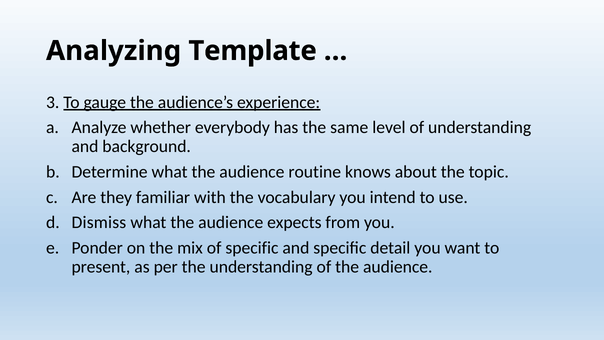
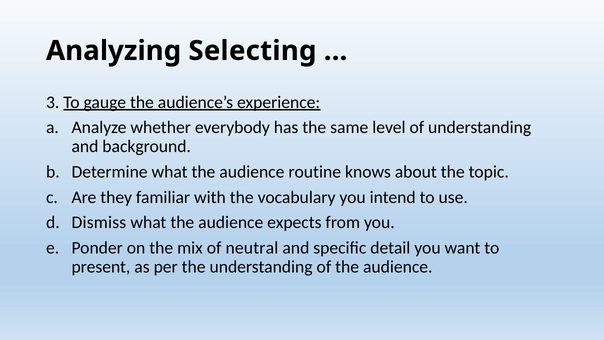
Template: Template -> Selecting (252, 51)
of specific: specific -> neutral (252, 248)
